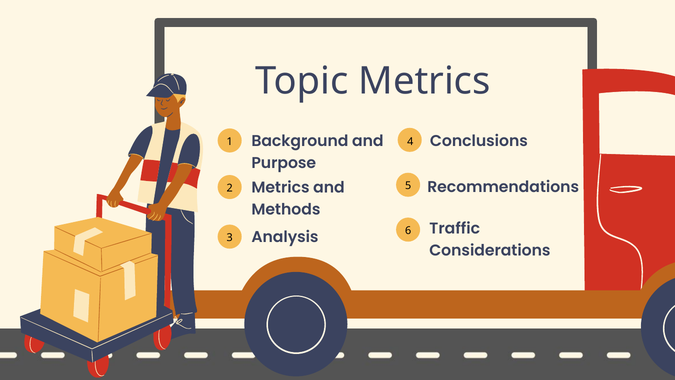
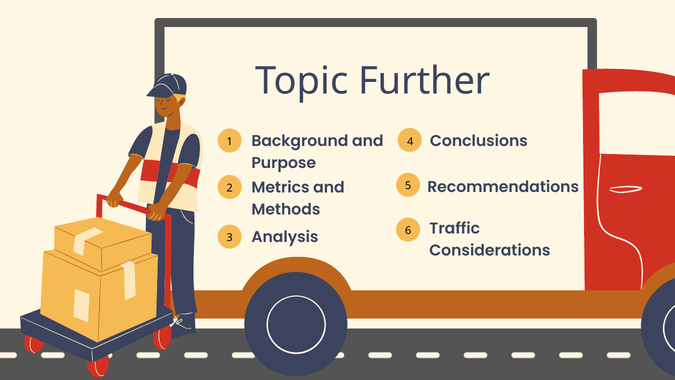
Topic Metrics: Metrics -> Further (425, 81)
